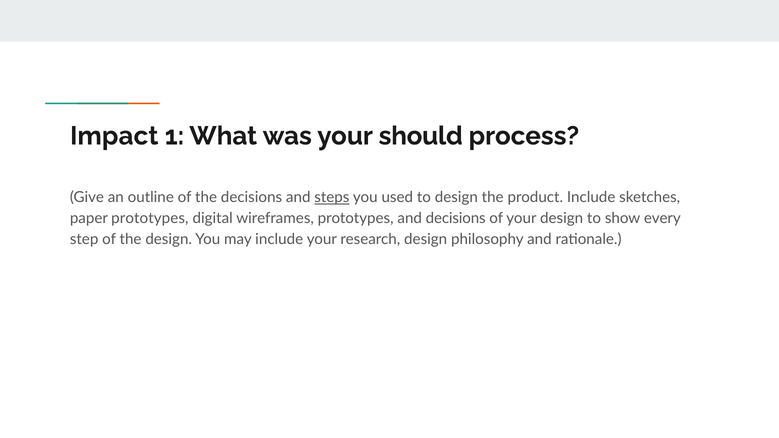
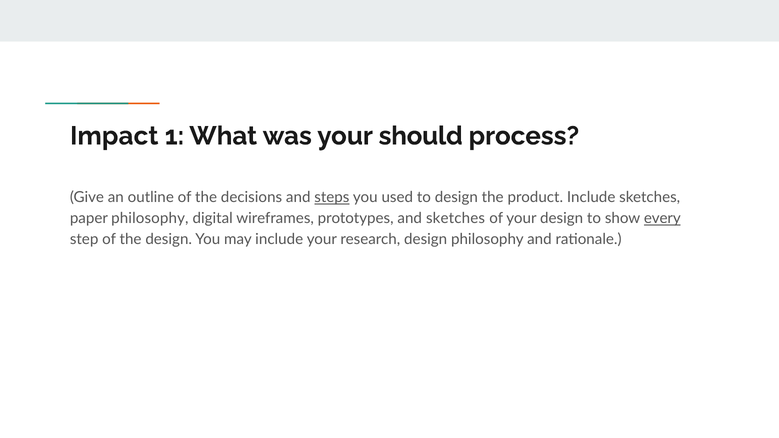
paper prototypes: prototypes -> philosophy (150, 218)
and decisions: decisions -> sketches (456, 218)
every underline: none -> present (662, 218)
